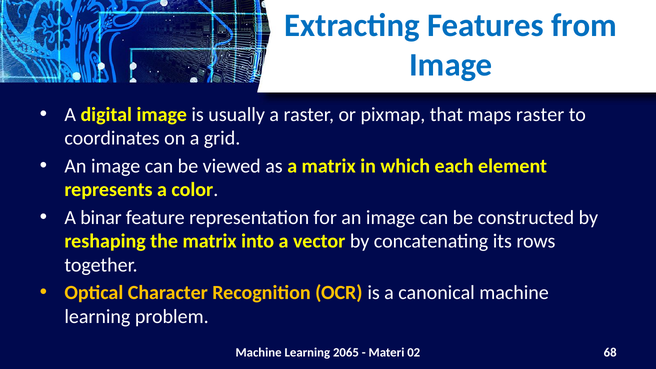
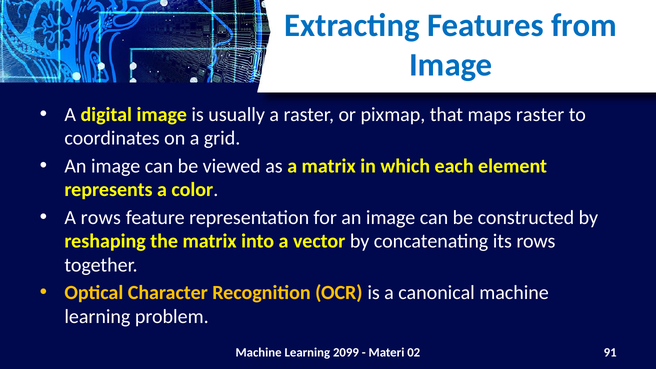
A binar: binar -> rows (101, 217)
2065: 2065 -> 2099 (346, 353)
68: 68 -> 91 (610, 353)
